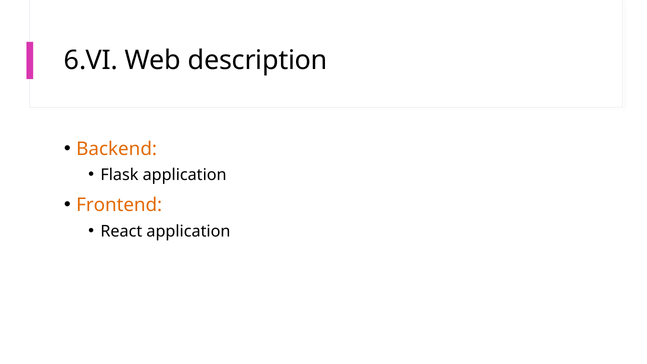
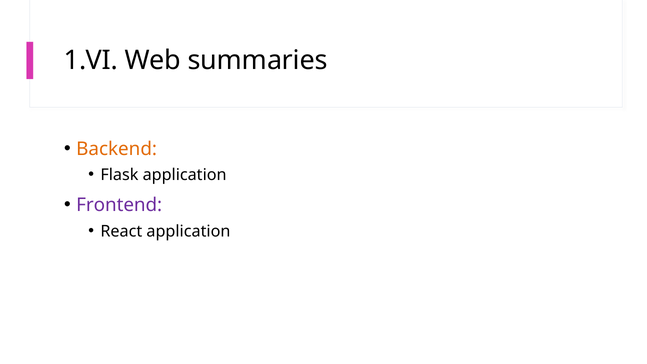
6.VI: 6.VI -> 1.VI (91, 60)
description: description -> summaries (258, 60)
Frontend colour: orange -> purple (119, 205)
